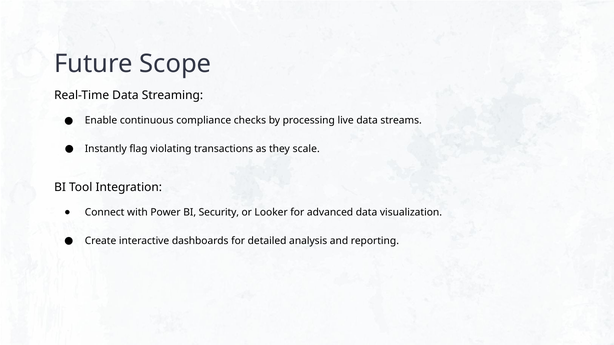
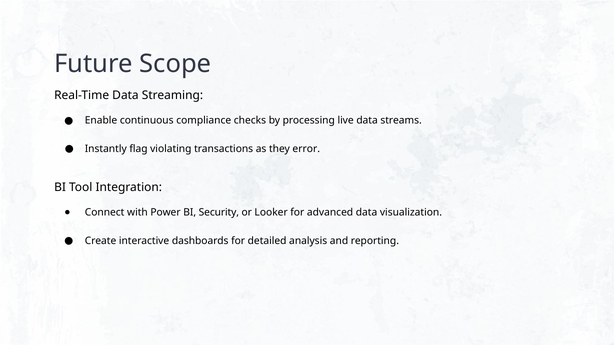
scale: scale -> error (306, 149)
